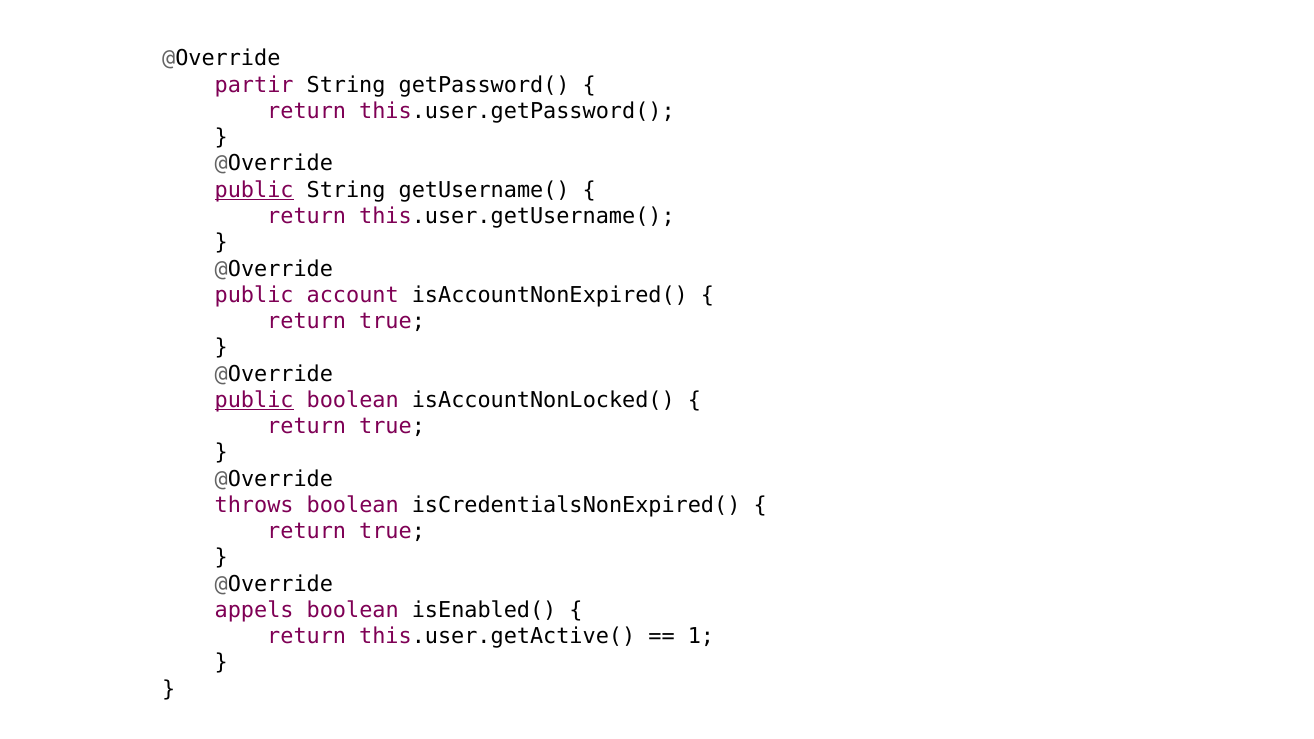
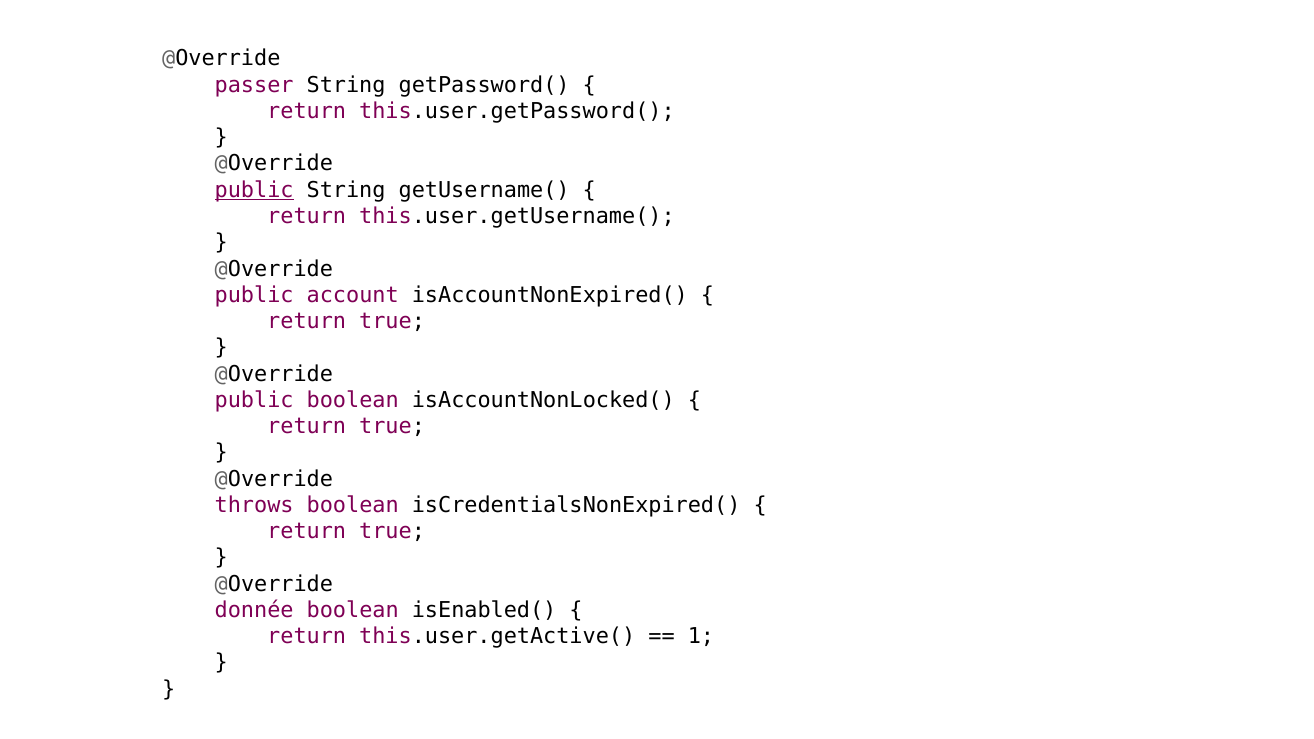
partir: partir -> passer (254, 85)
public underline: present -> none (254, 400)
appels: appels -> donnée (254, 610)
